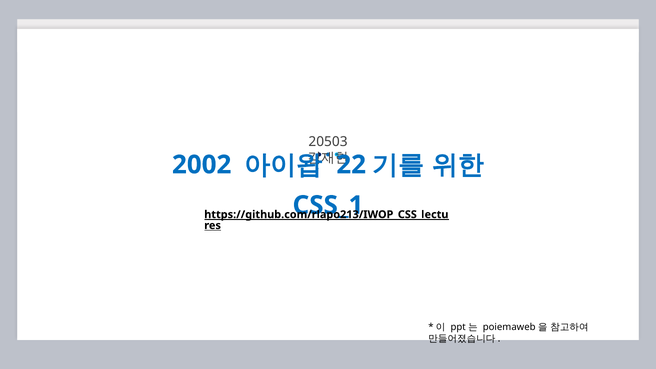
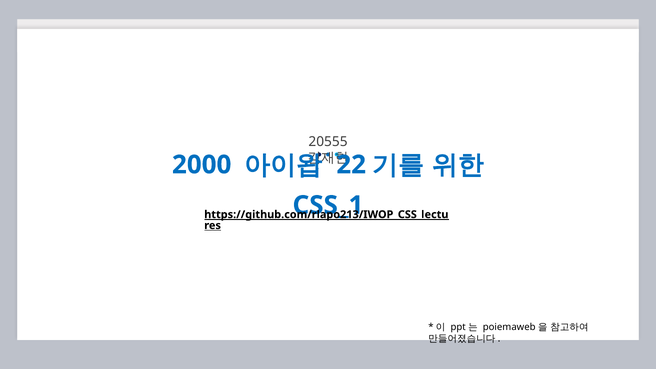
20503: 20503 -> 20555 (328, 142)
2002: 2002 -> 2000 (202, 165)
